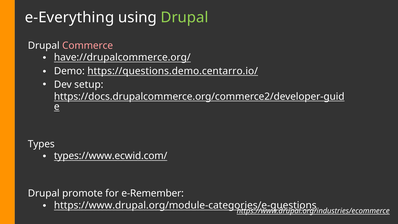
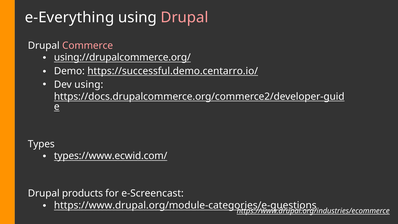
Drupal colour: light green -> pink (185, 17)
have://drupalcommerce.org/: have://drupalcommerce.org/ -> using://drupalcommerce.org/ (122, 57)
https://questions.demo.centarro.io/: https://questions.demo.centarro.io/ -> https://successful.demo.centarro.io/ (173, 71)
Dev setup: setup -> using (89, 85)
promote: promote -> products (82, 193)
e-Remember: e-Remember -> e-Screencast (153, 193)
